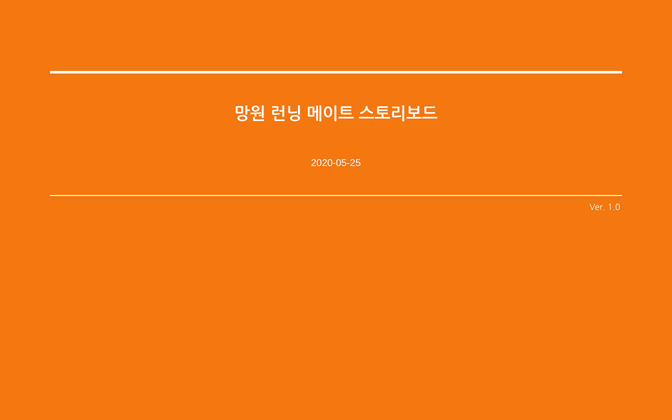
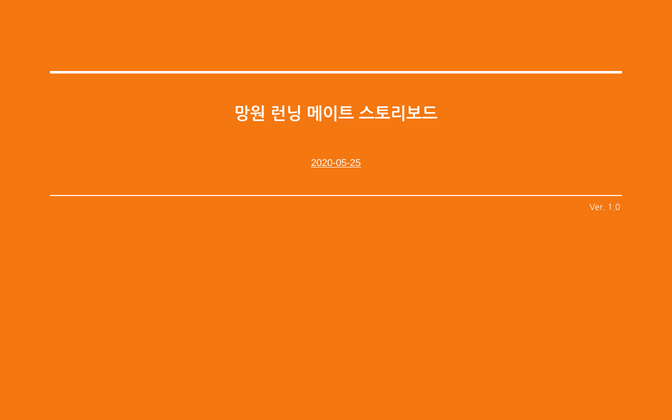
2020-05-25 underline: none -> present (336, 163)
